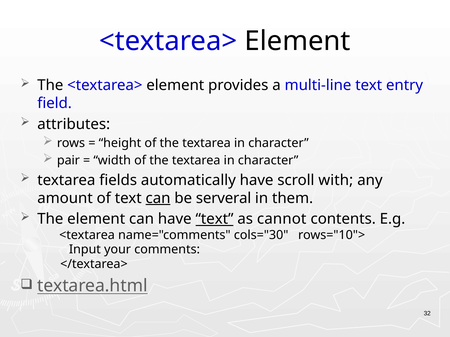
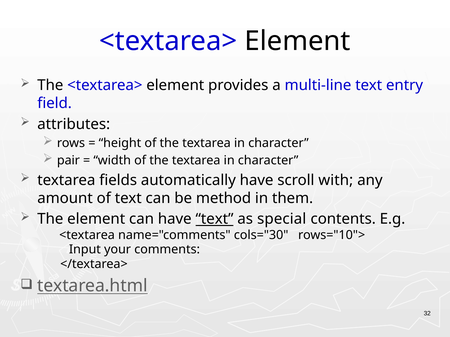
can underline: present -> none (158, 198)
serveral: serveral -> method (224, 198)
cannot: cannot -> special (282, 219)
